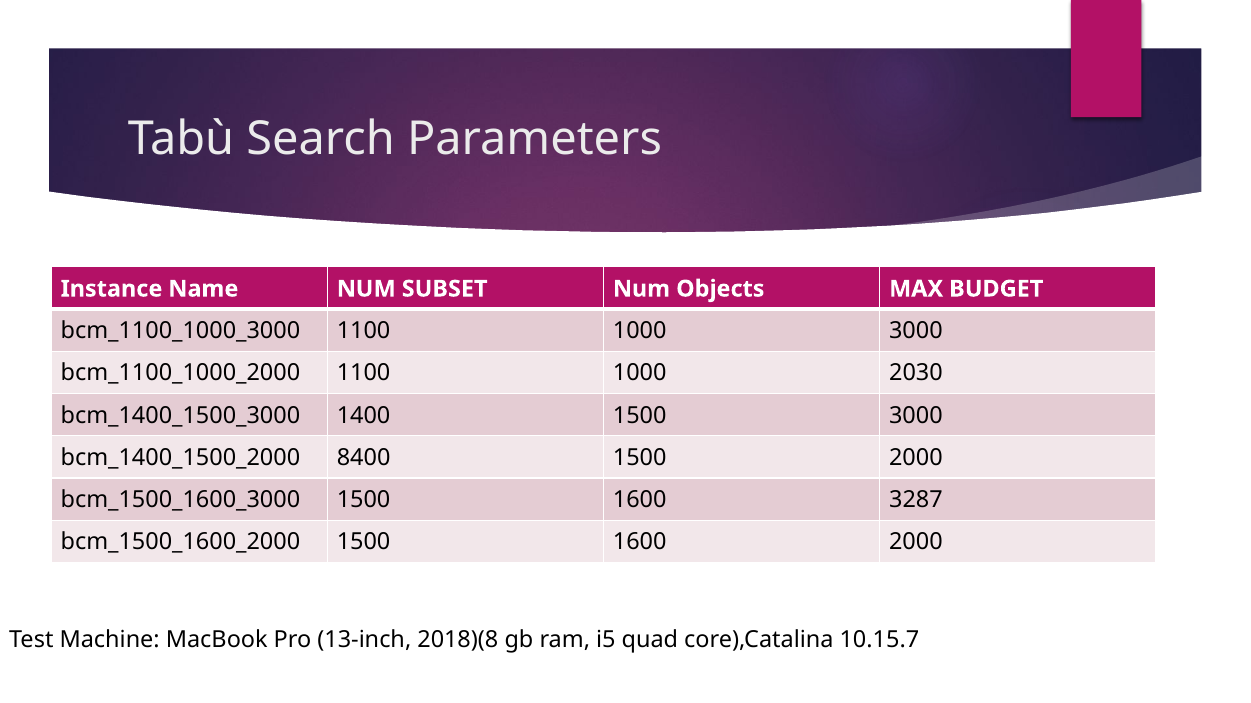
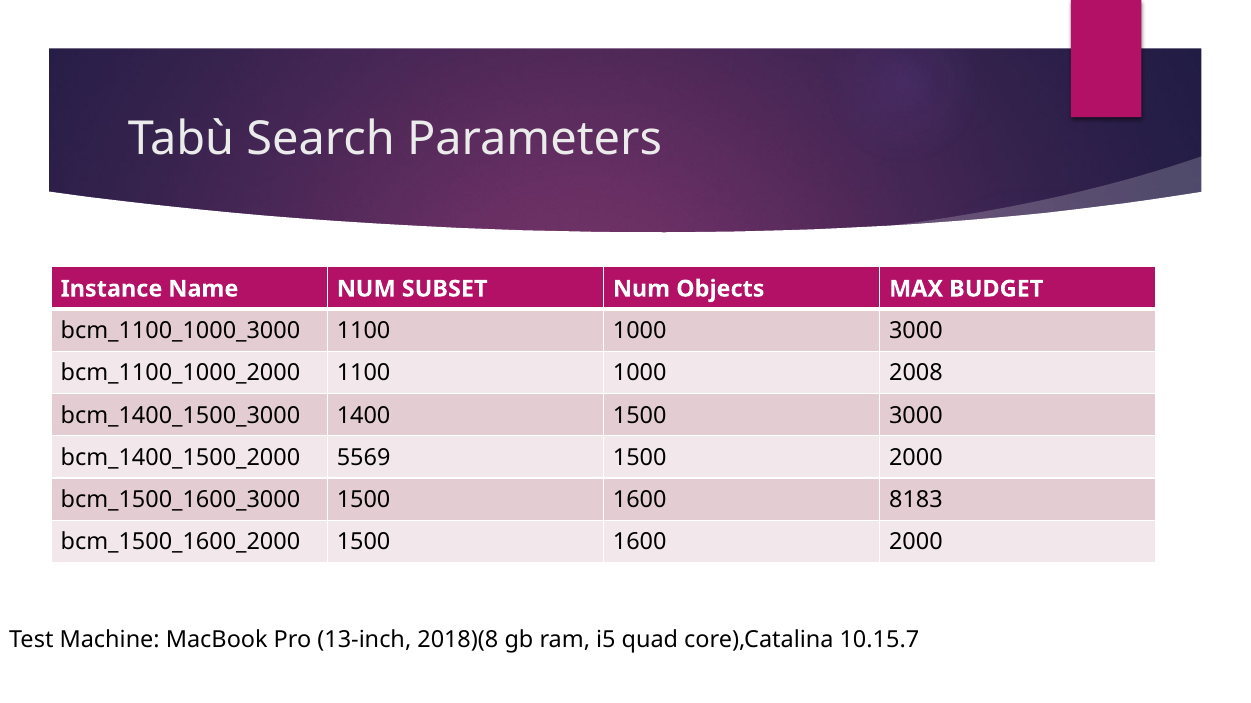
2030: 2030 -> 2008 (916, 374)
8400: 8400 -> 5569 (364, 458)
3287: 3287 -> 8183 (916, 500)
